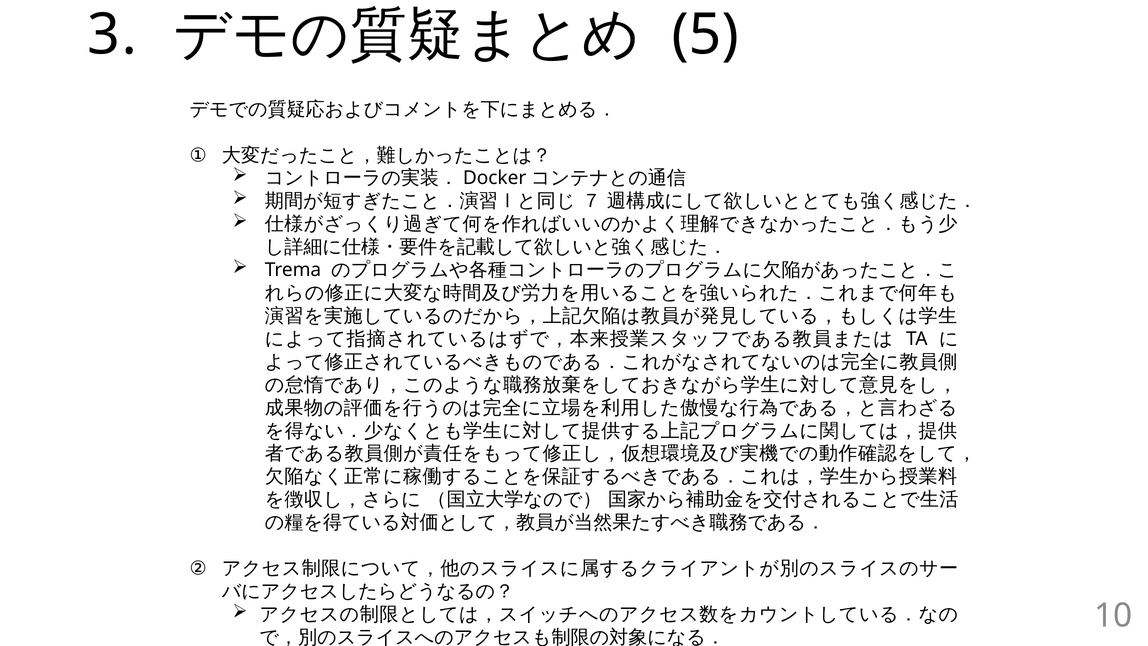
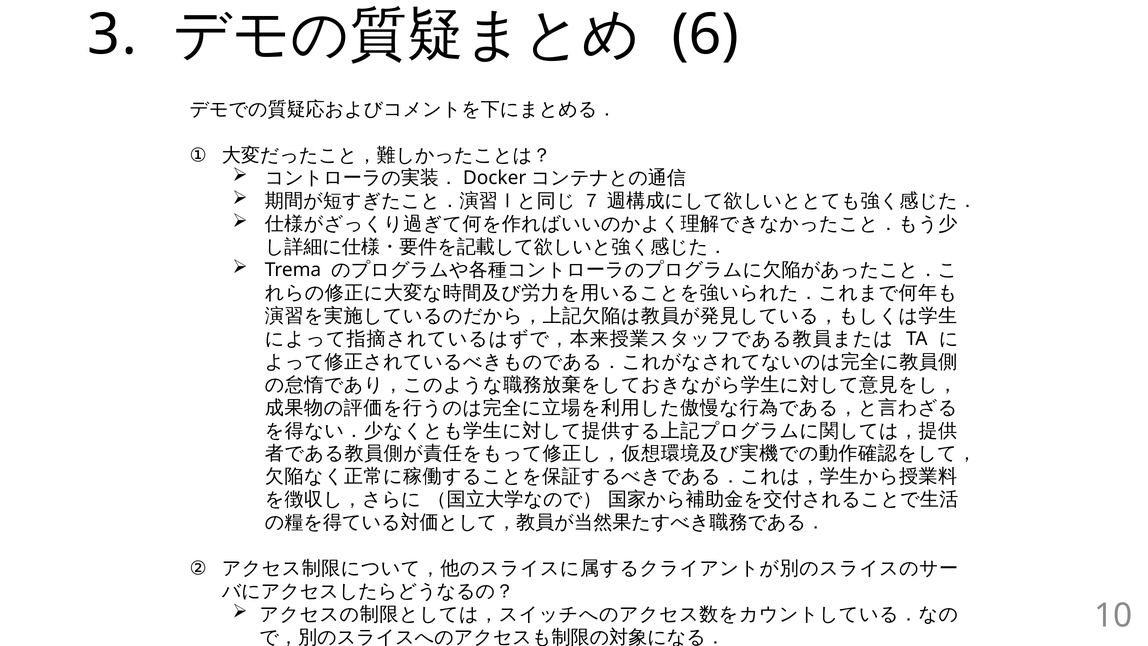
5: 5 -> 6 (705, 35)
